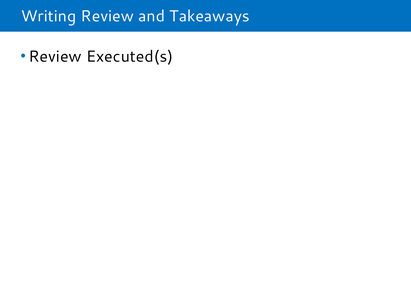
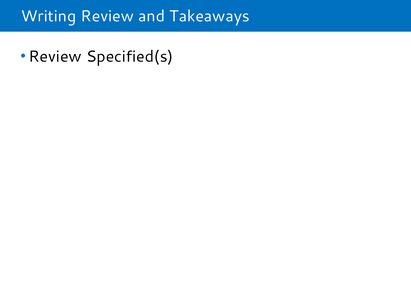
Executed(s: Executed(s -> Specified(s (130, 57)
